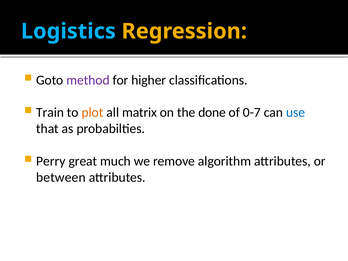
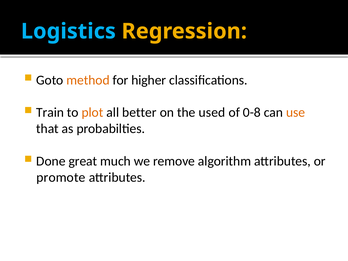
method colour: purple -> orange (88, 80)
matrix: matrix -> better (139, 112)
done: done -> used (212, 112)
0-7: 0-7 -> 0-8 (252, 112)
use colour: blue -> orange (296, 112)
Perry: Perry -> Done (51, 161)
between: between -> promote (61, 177)
